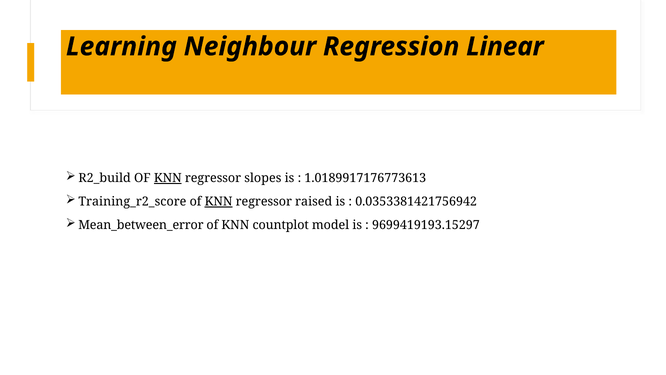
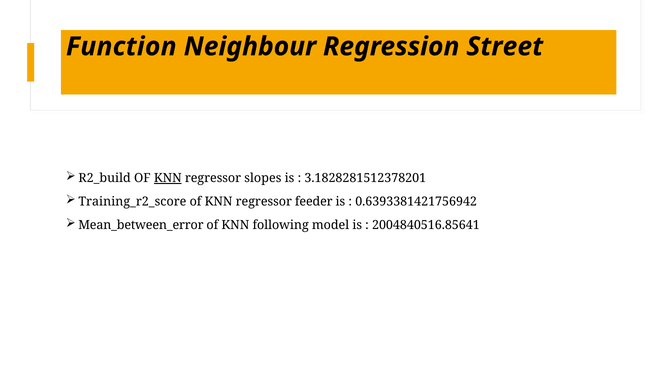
Learning: Learning -> Function (121, 47)
Linear: Linear -> Street (505, 47)
1.0189917176773613: 1.0189917176773613 -> 3.1828281512378201 (365, 178)
KNN underline: present -> none (219, 201)
raised: raised -> feeder (314, 201)
0.0353381421756942: 0.0353381421756942 -> 0.6393381421756942 (416, 201)
countplot: countplot -> following (281, 225)
9699419193.15297: 9699419193.15297 -> 2004840516.85641 (426, 225)
